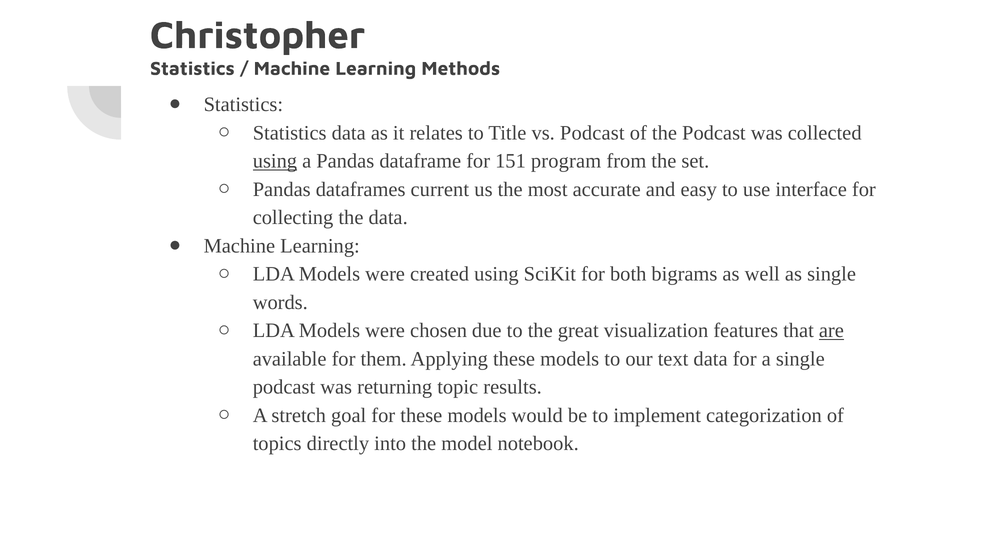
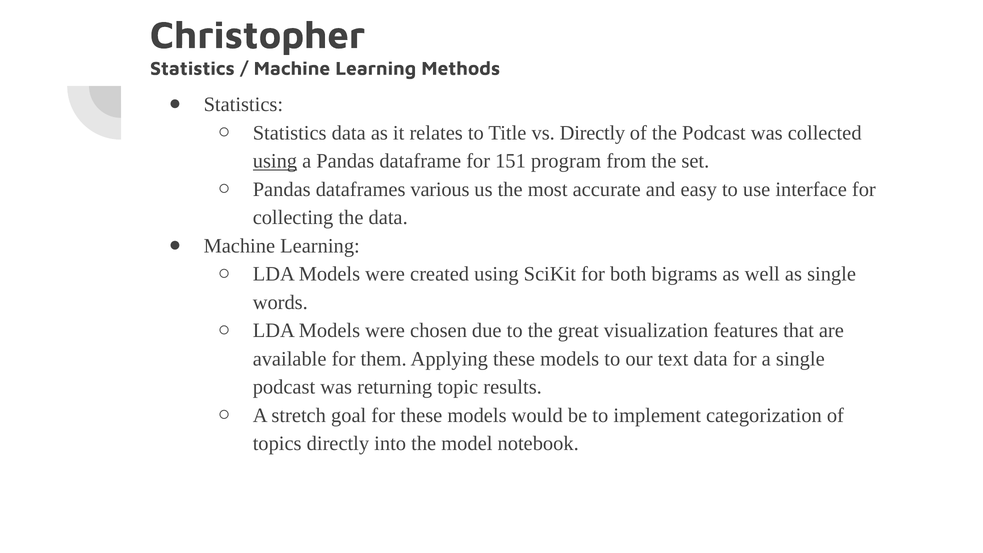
vs Podcast: Podcast -> Directly (592, 133)
current: current -> various (440, 189)
are underline: present -> none (831, 331)
